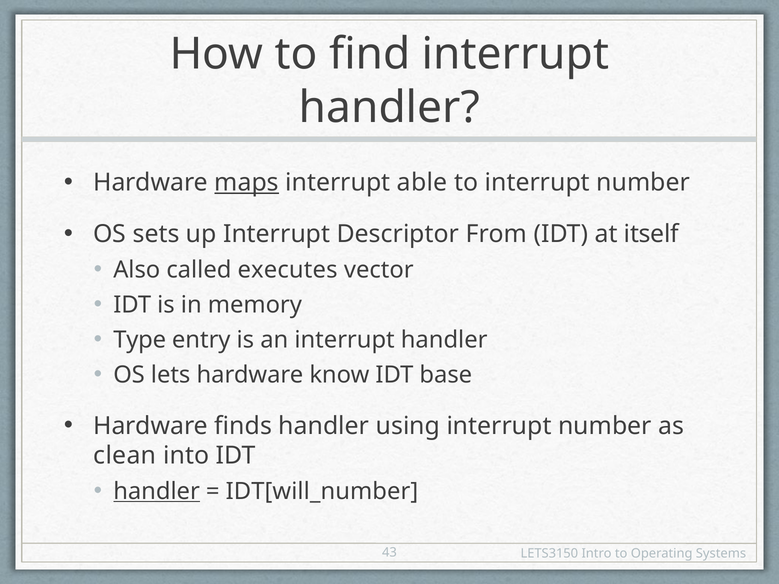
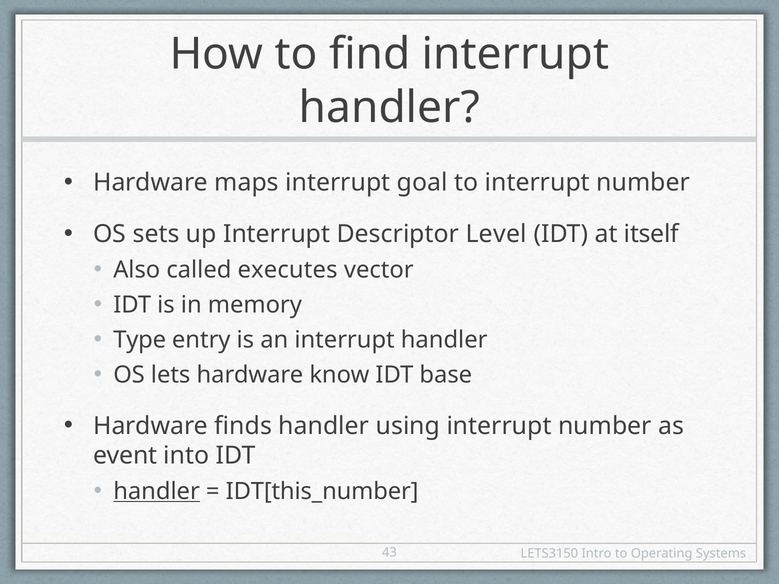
maps underline: present -> none (247, 183)
able: able -> goal (422, 183)
From: From -> Level (496, 234)
clean: clean -> event (125, 456)
IDT[will_number: IDT[will_number -> IDT[this_number (322, 492)
